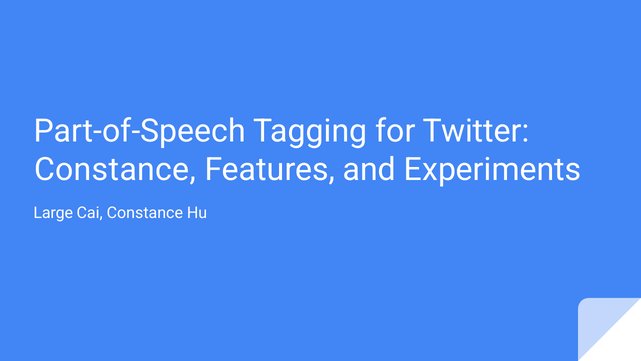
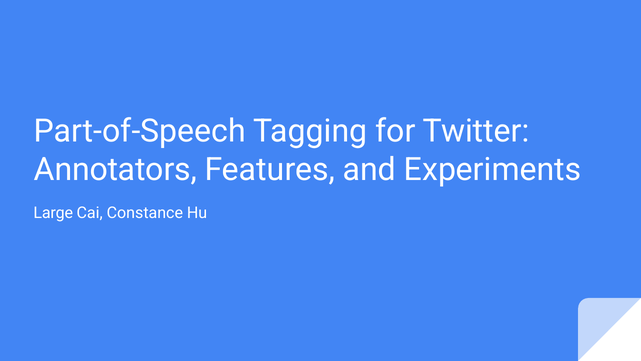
Constance: Constance -> Annotators (115, 170)
